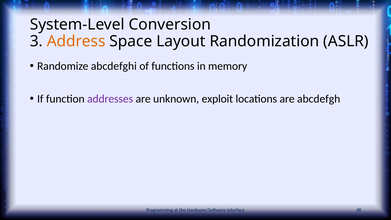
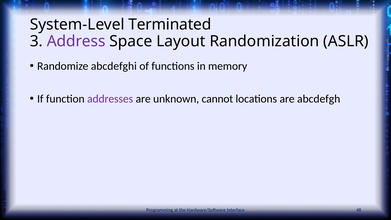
Conversion: Conversion -> Terminated (170, 24)
Address colour: orange -> purple (76, 41)
exploit: exploit -> cannot (217, 99)
